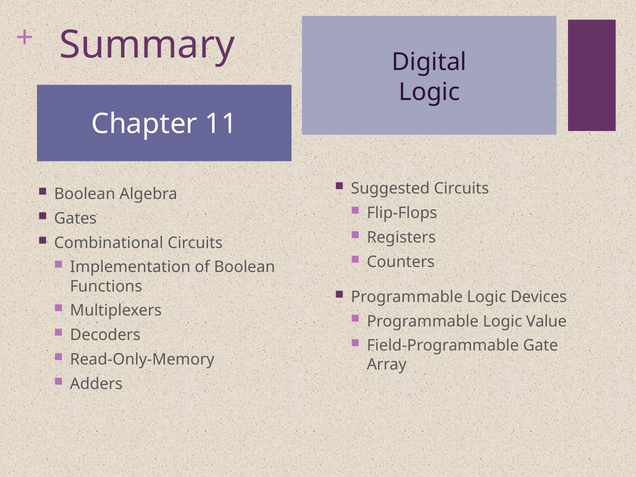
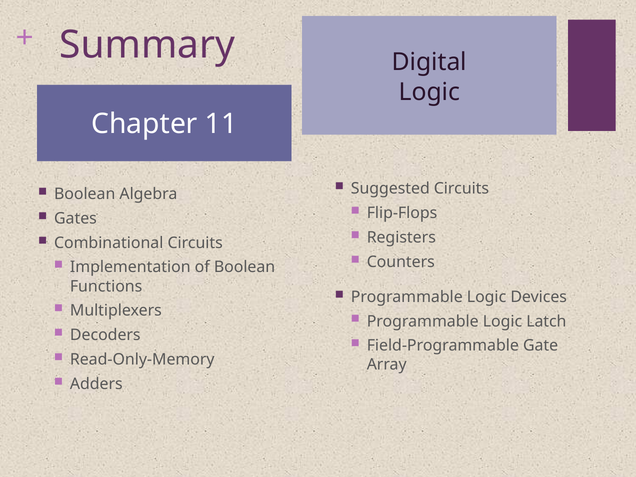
Value: Value -> Latch (546, 321)
